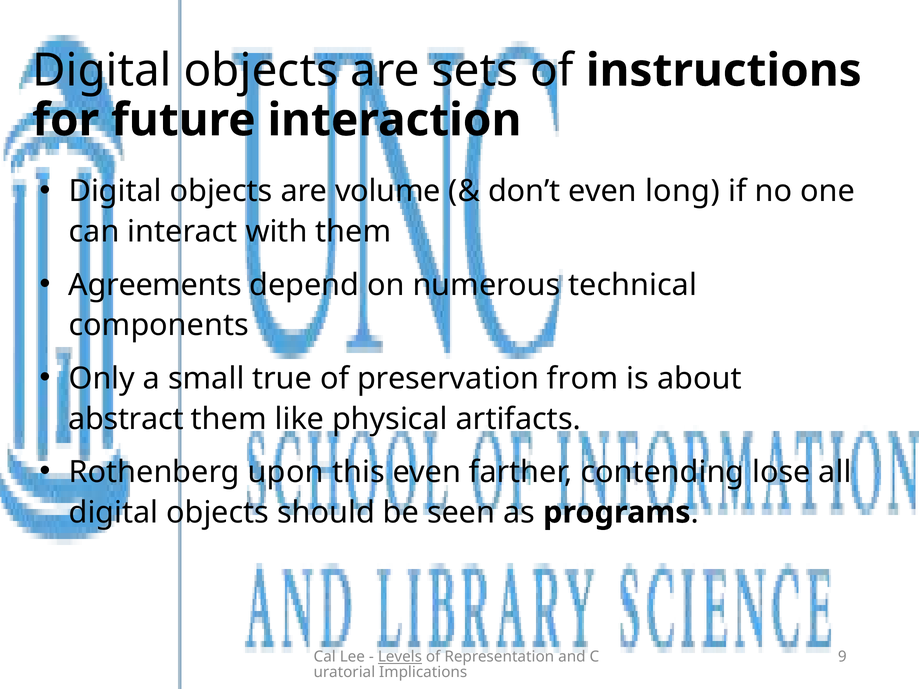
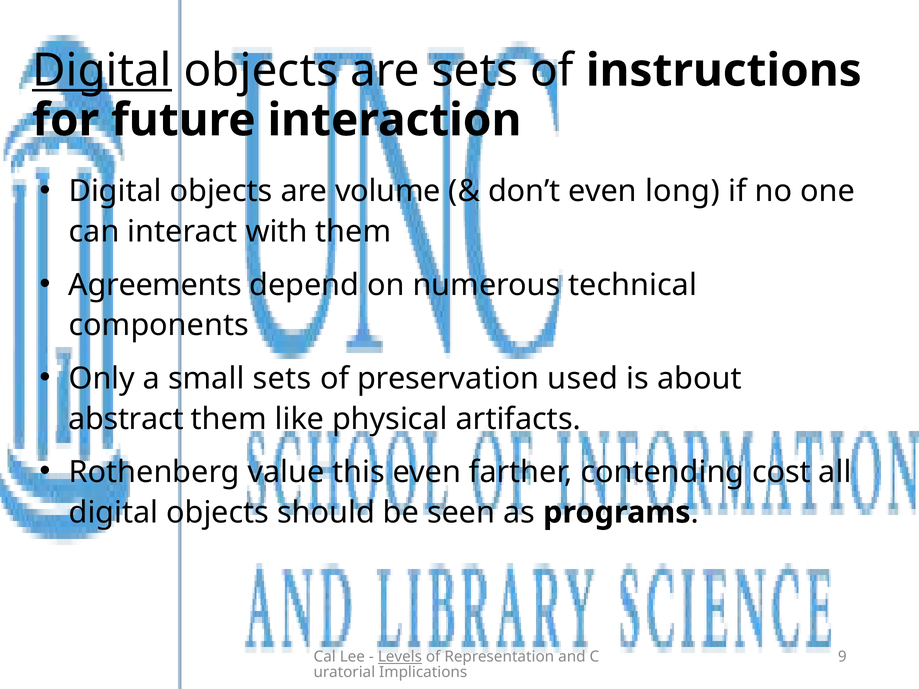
Digital underline: none -> present (102, 71)
small true: true -> sets (282, 379)
from: from -> used (583, 379)
upon: upon -> value (286, 472)
lose: lose -> cost (782, 472)
